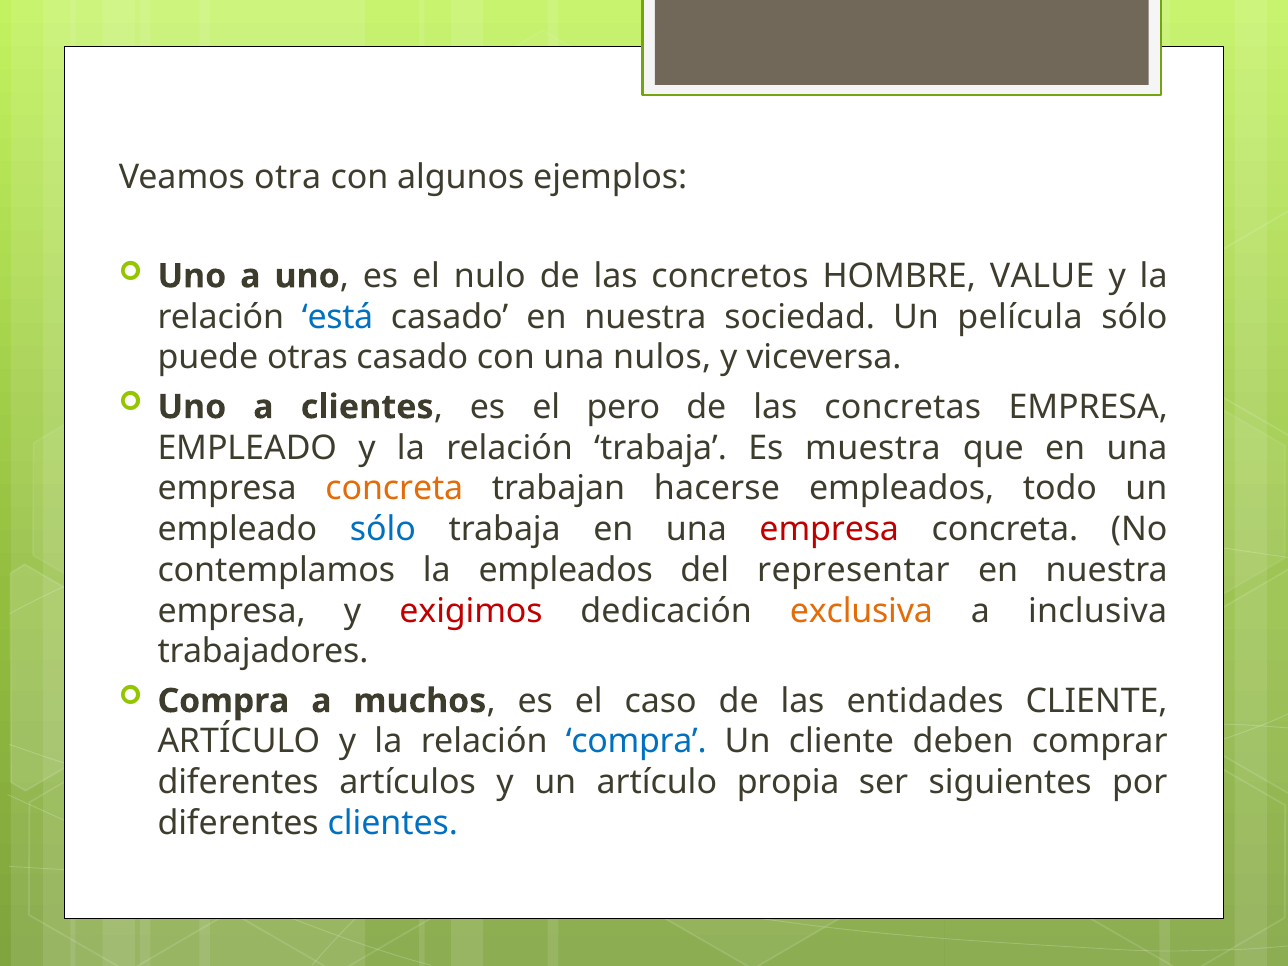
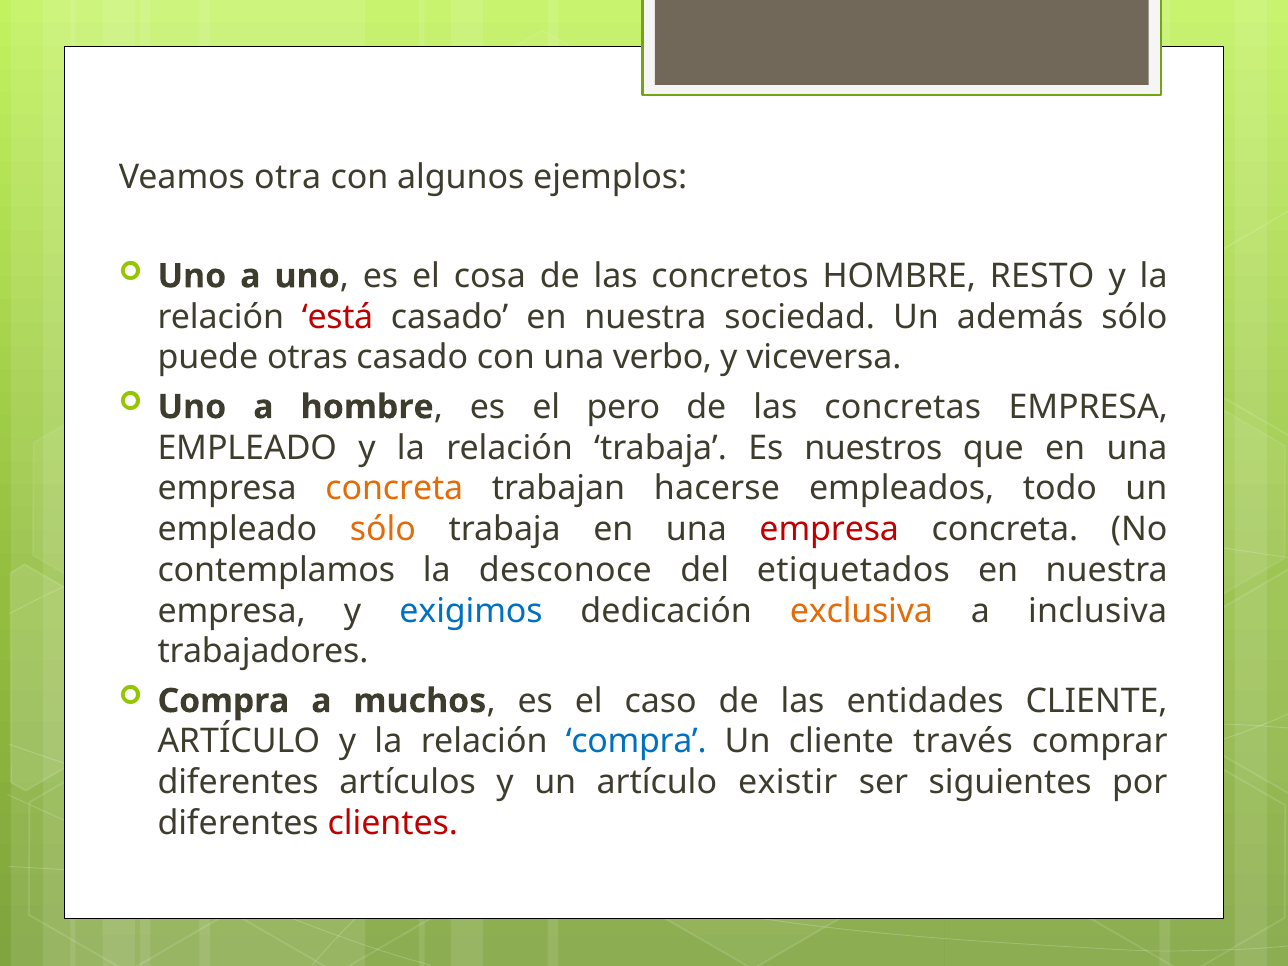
nulo: nulo -> cosa (490, 276)
VALUE: VALUE -> RESTO (1042, 276)
está colour: blue -> red (338, 317)
película: película -> además (1020, 317)
nulos: nulos -> verbo (662, 358)
a clientes: clientes -> hombre (367, 407)
muestra: muestra -> nuestros (873, 448)
sólo colour: blue -> orange (383, 529)
la empleados: empleados -> desconoce (565, 570)
representar: representar -> etiquetados (853, 570)
exigimos colour: red -> blue (471, 611)
deben: deben -> través (963, 742)
propia: propia -> existir (788, 783)
clientes colour: blue -> red (393, 823)
